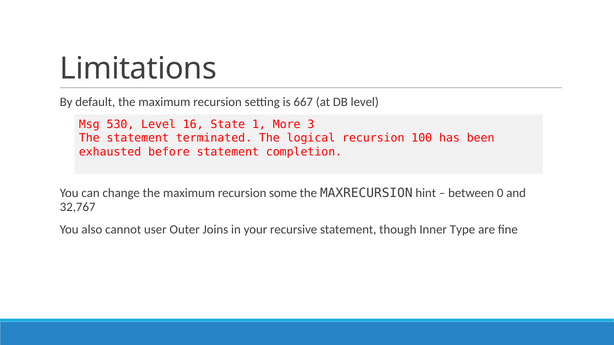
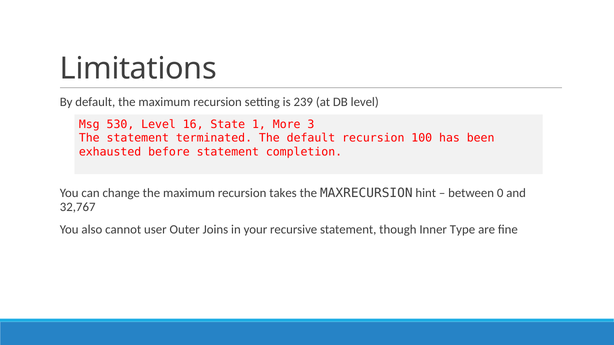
667: 667 -> 239 (303, 102)
The logical: logical -> default (311, 138)
some: some -> takes (283, 193)
